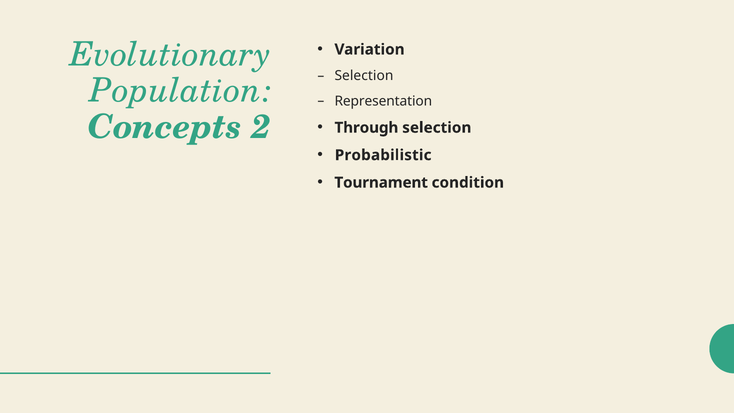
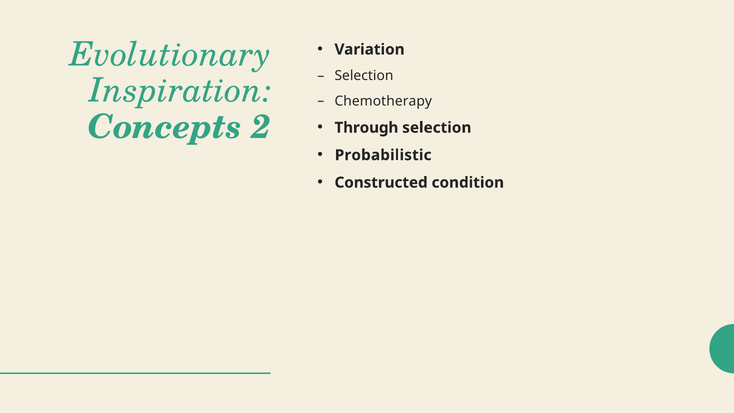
Population: Population -> Inspiration (180, 91)
Representation: Representation -> Chemotherapy (383, 101)
Tournament: Tournament -> Constructed (381, 183)
